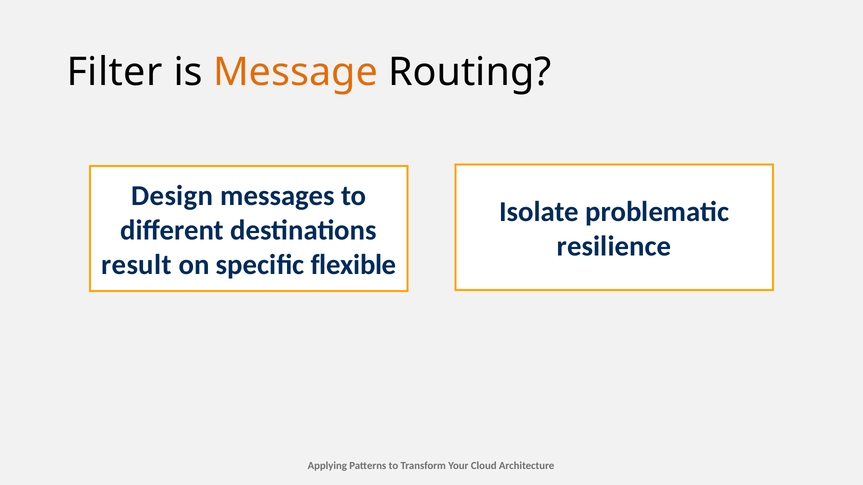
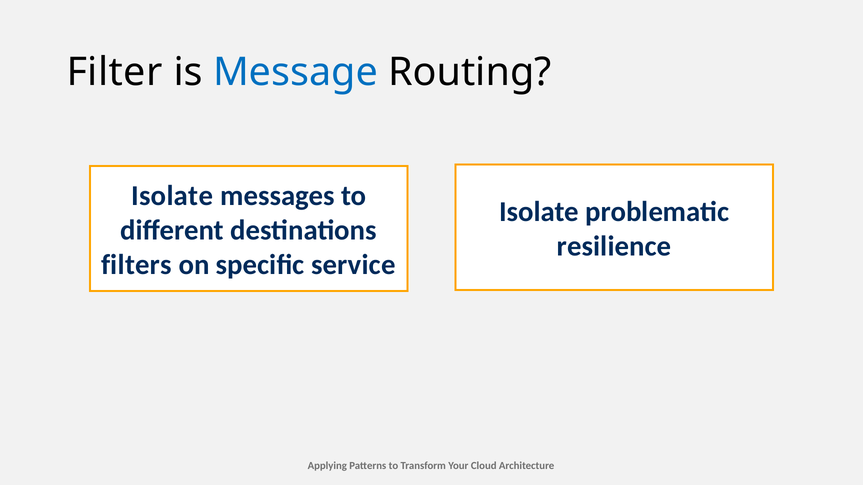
Message colour: orange -> blue (295, 72)
Design: Design -> Isolate (172, 196)
result: result -> filters (137, 265)
flexible: flexible -> service (353, 265)
